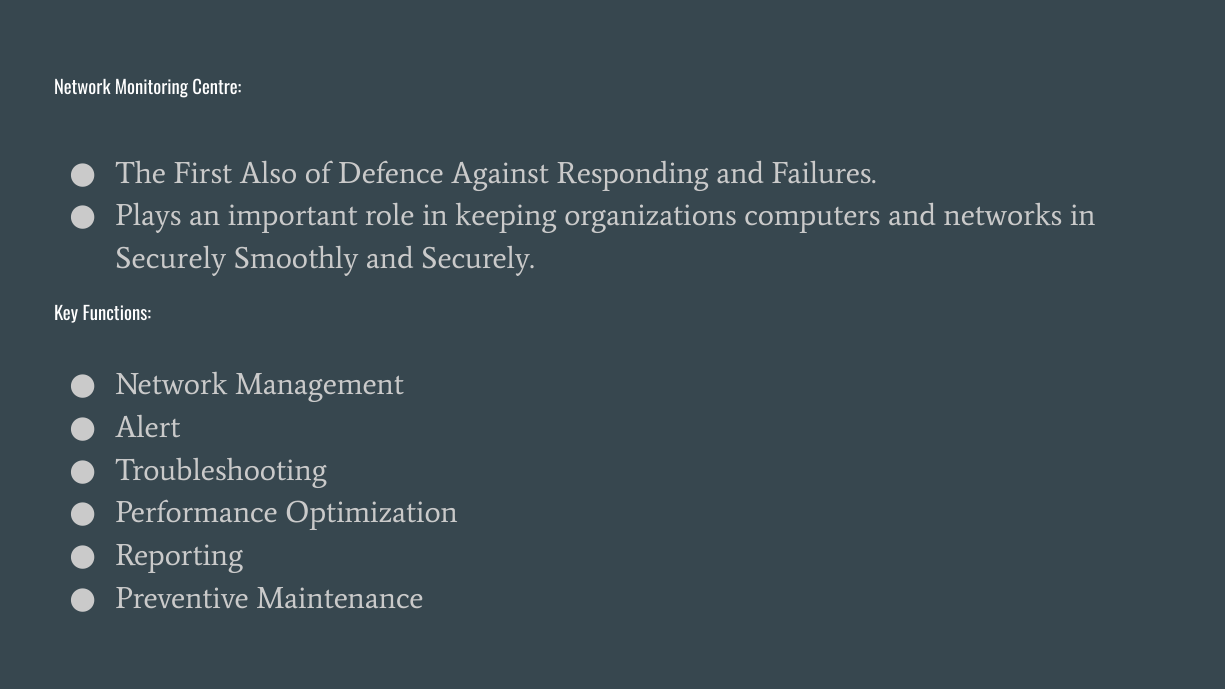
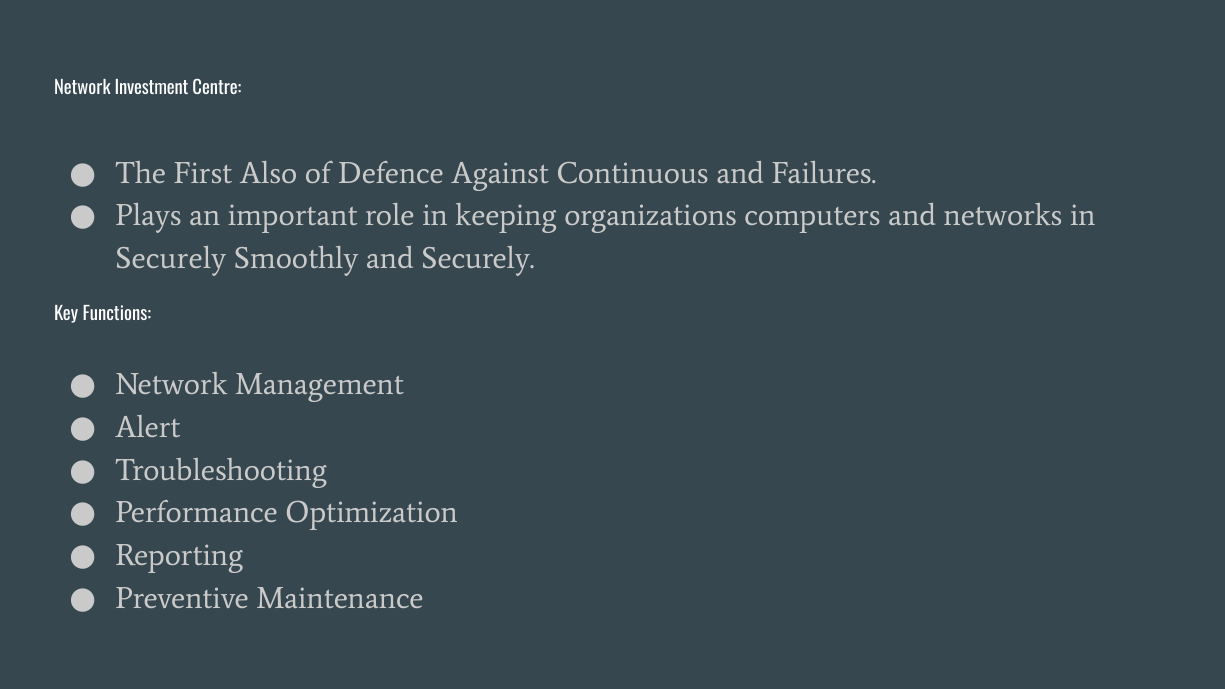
Monitoring: Monitoring -> Investment (152, 88)
Responding: Responding -> Continuous (633, 173)
